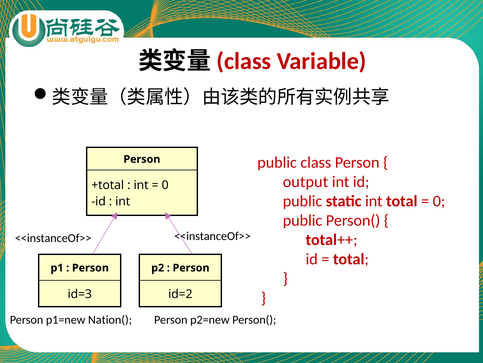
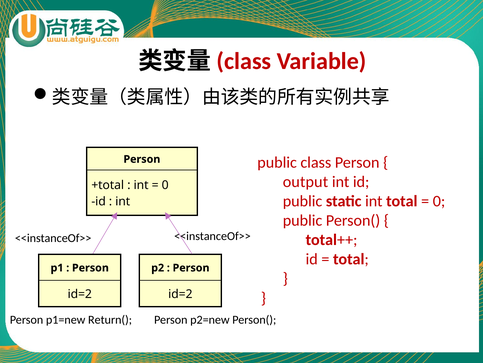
id=3: id=3 -> id=2 (80, 294)
Nation(: Nation( -> Return( (110, 319)
